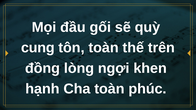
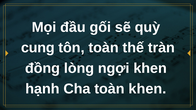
trên: trên -> tràn (161, 48)
toàn phúc: phúc -> khen (147, 89)
